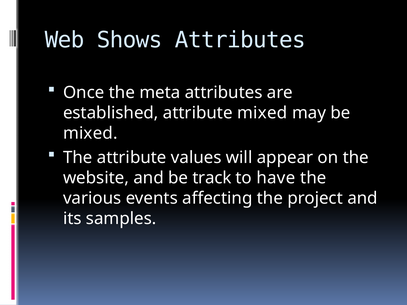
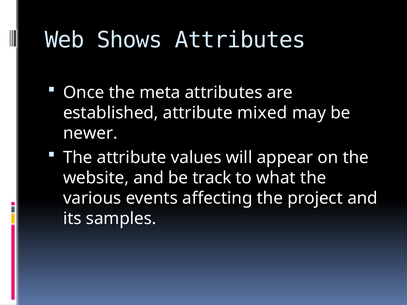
mixed: mixed -> newer (90, 133)
have: have -> what (276, 178)
